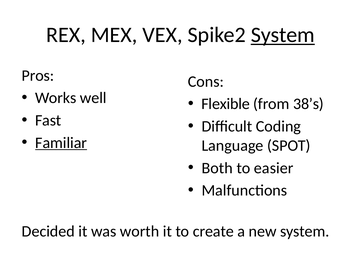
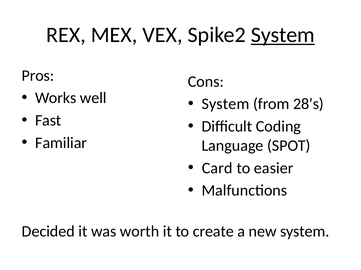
Flexible: Flexible -> System (225, 104)
38’s: 38’s -> 28’s (308, 104)
Familiar underline: present -> none (61, 143)
Both: Both -> Card (217, 168)
